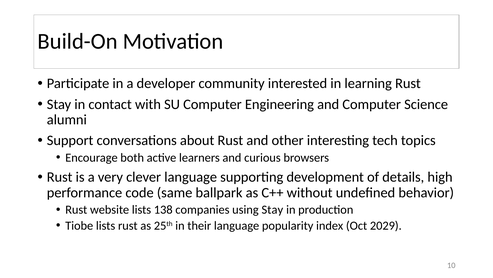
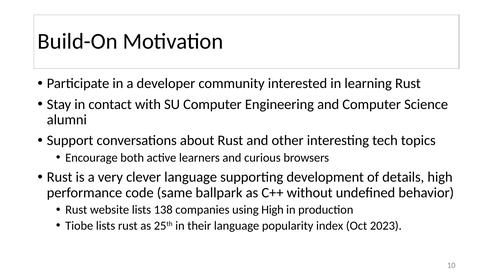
using Stay: Stay -> High (272, 209)
2029: 2029 -> 2023 (386, 225)
